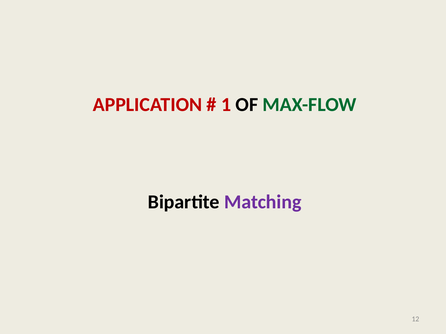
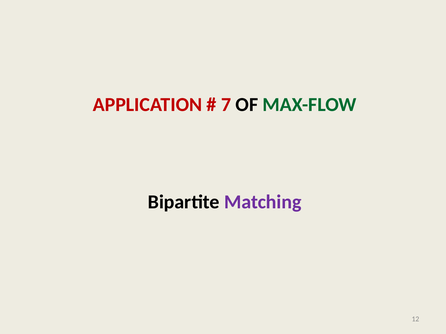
1: 1 -> 7 (226, 105)
